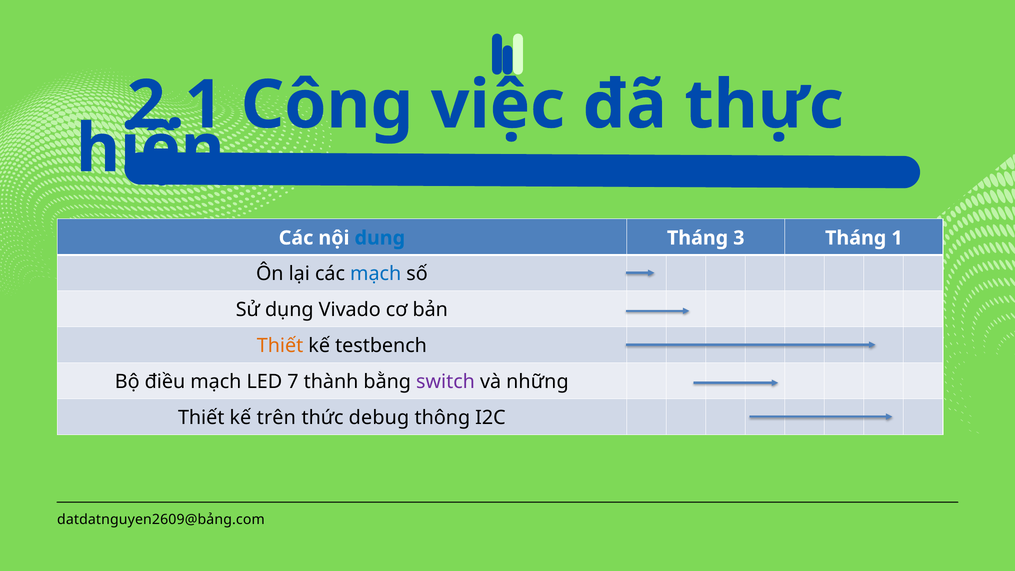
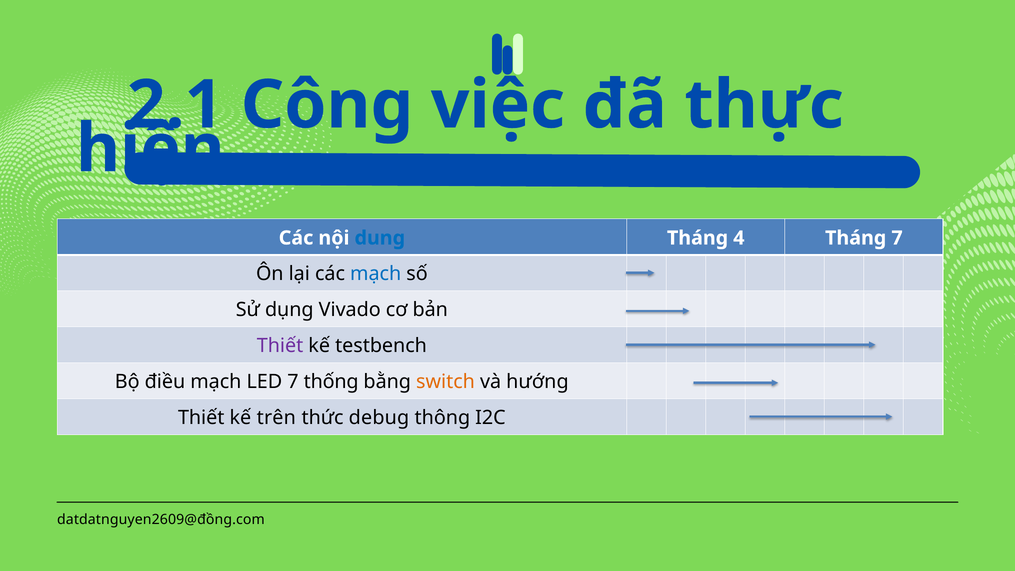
3: 3 -> 4 (739, 238)
Tháng 1: 1 -> 7 (897, 238)
Thiết colour: orange -> purple (280, 346)
thành: thành -> thống (331, 382)
switch colour: purple -> orange (446, 382)
những: những -> hướng (537, 382)
datdatnguyen2609@bảng.com: datdatnguyen2609@bảng.com -> datdatnguyen2609@đồng.com (161, 520)
